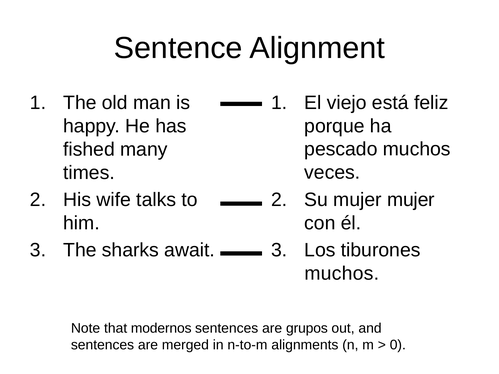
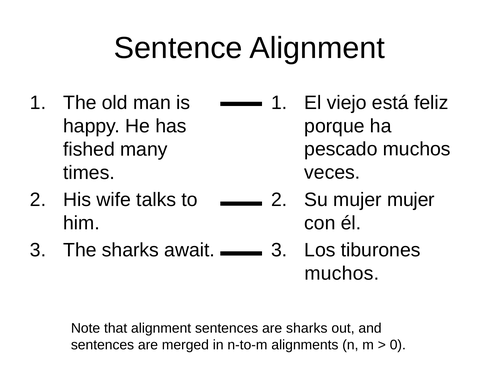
that modernos: modernos -> alignment (161, 328)
are grupos: grupos -> sharks (307, 328)
